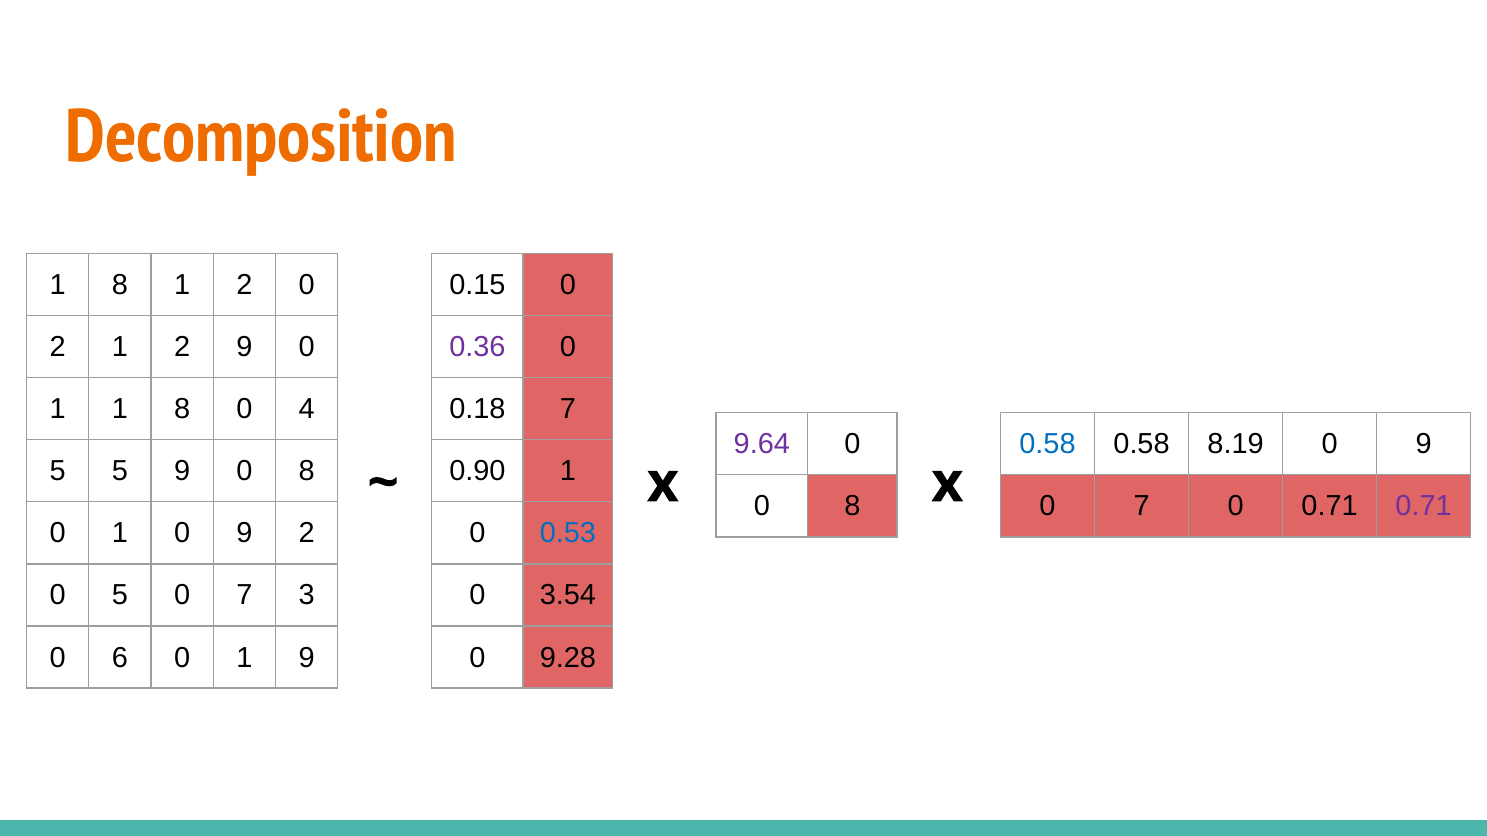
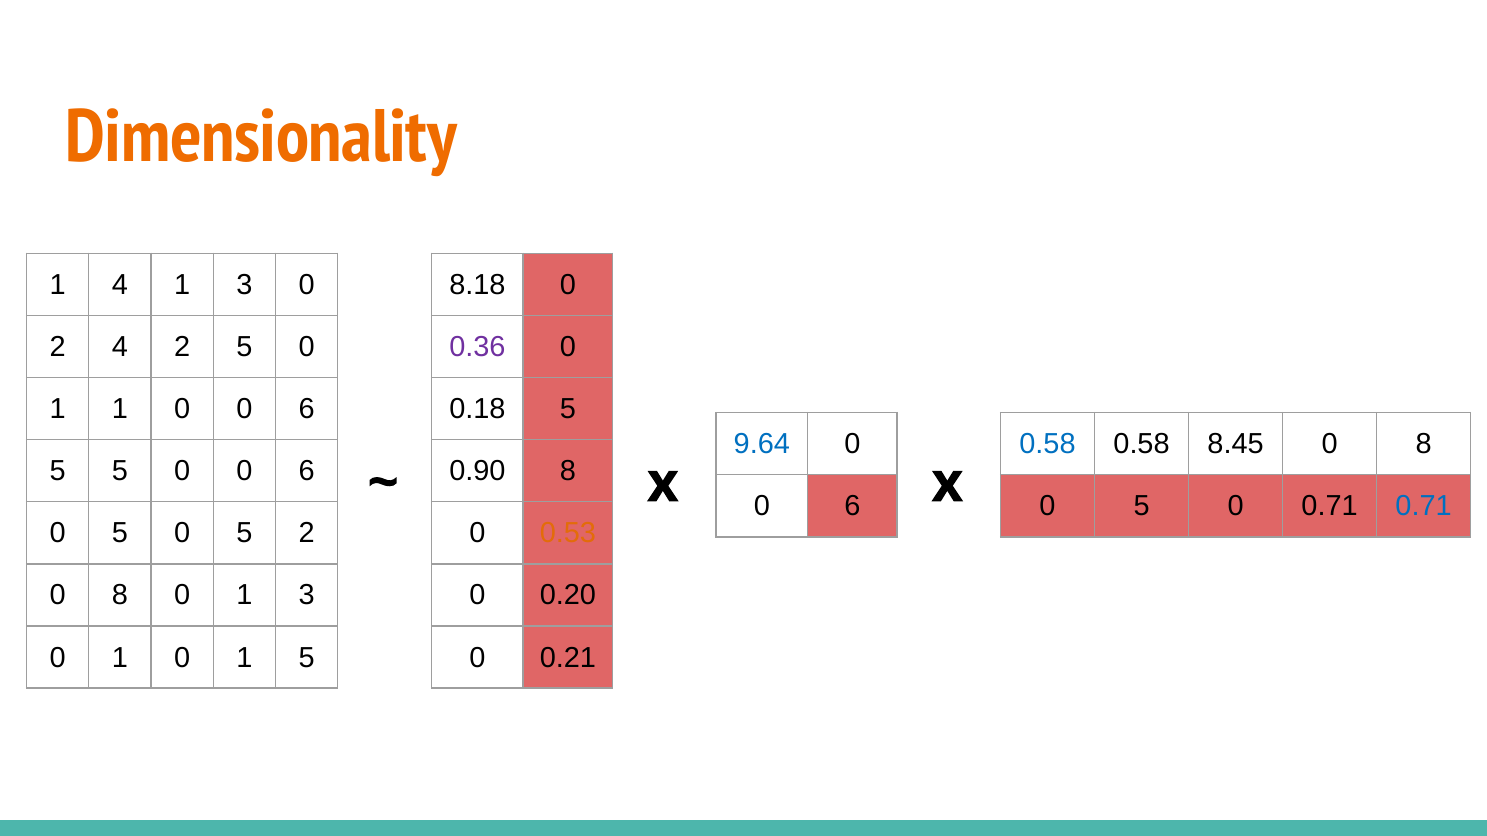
Decomposition: Decomposition -> Dimensionality (261, 137)
8: 8 -> 4 (120, 285)
2: 2 -> 3 (244, 285)
0.15: 0.15 -> 8.18 (477, 285)
2 1: 1 -> 4 (120, 347)
2 9: 9 -> 5 (244, 347)
1 1 8: 8 -> 0 (182, 409)
4: 4 -> 6 (307, 409)
0.18 7: 7 -> 5 (568, 409)
9.64 colour: purple -> blue (762, 444)
8.19: 8.19 -> 8.45 (1236, 444)
9: 9 -> 8 (1424, 444)
5 5 9: 9 -> 0 (182, 471)
8: 8 -> 6 (307, 471)
0.90 1: 1 -> 8 (568, 471)
8: 8 -> 6 (852, 507)
7: 7 -> 5 (1142, 507)
0.71 colour: purple -> blue (1424, 507)
1: 1 -> 5 (120, 534)
9: 9 -> 5 (244, 534)
0.53 colour: blue -> orange (568, 534)
5: 5 -> 8 (120, 596)
7: 7 -> 1 (244, 596)
3.54: 3.54 -> 0.20 (568, 596)
6: 6 -> 1 (120, 658)
1 9: 9 -> 5 (307, 658)
9.28: 9.28 -> 0.21 (568, 658)
